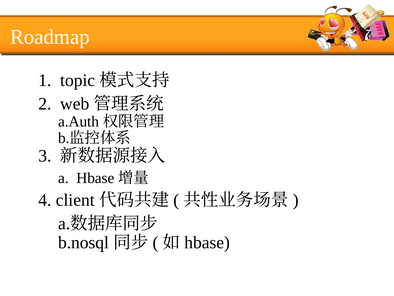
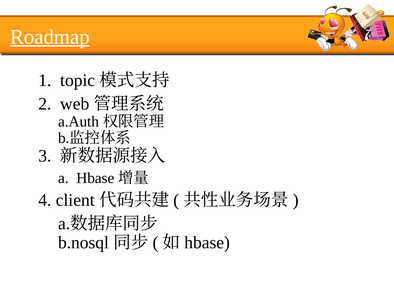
Roadmap underline: none -> present (50, 37)
